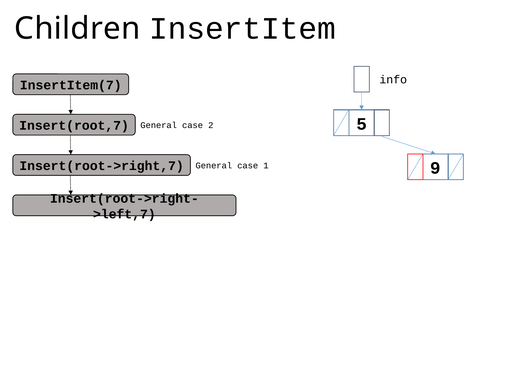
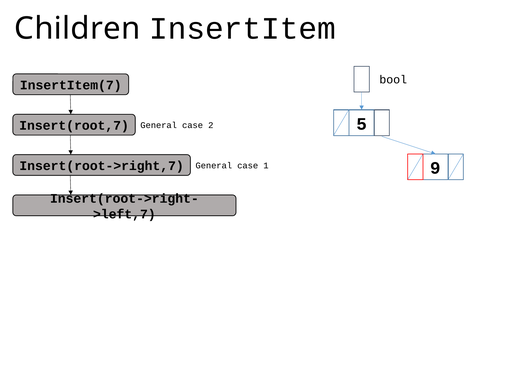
info: info -> bool (393, 80)
